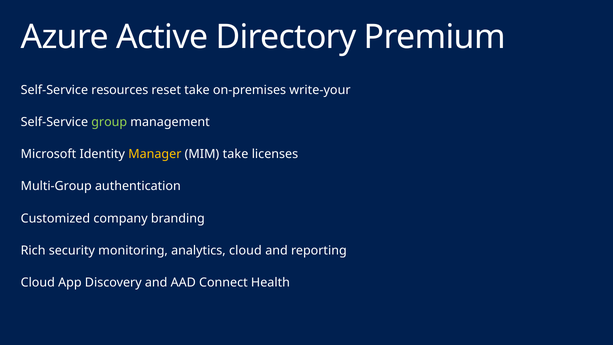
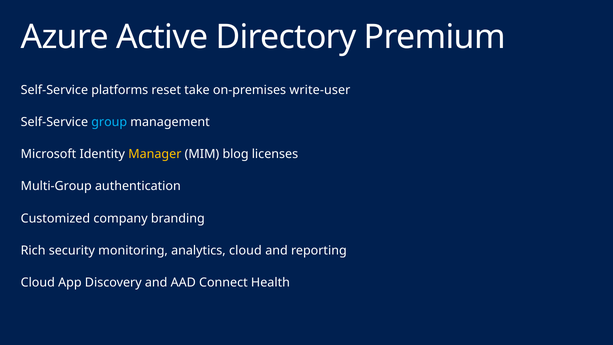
resources: resources -> platforms (120, 90)
write-your: write-your -> write-user (320, 90)
group colour: light green -> light blue (109, 122)
MIM take: take -> blog (236, 154)
